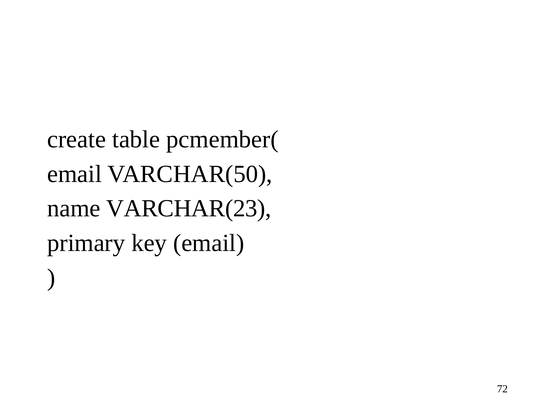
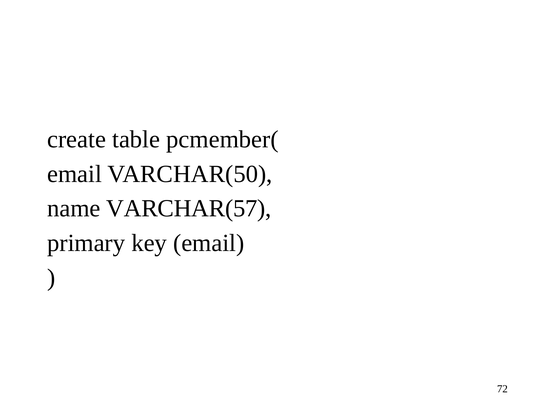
VARCHAR(23: VARCHAR(23 -> VARCHAR(57 (189, 209)
